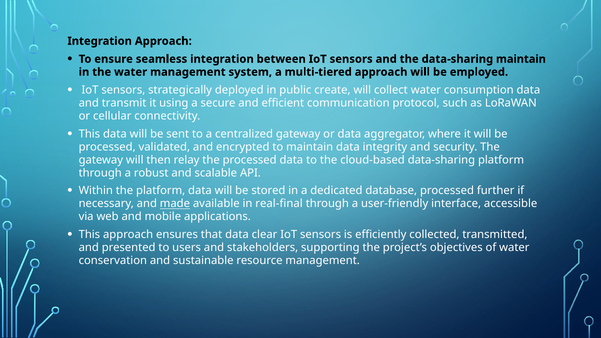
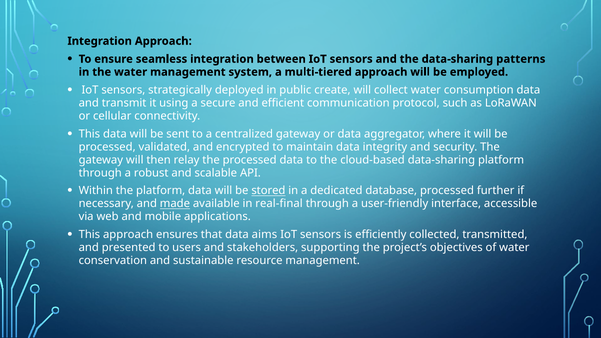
data-sharing maintain: maintain -> patterns (521, 59)
stored underline: none -> present (268, 191)
clear: clear -> aims (264, 235)
